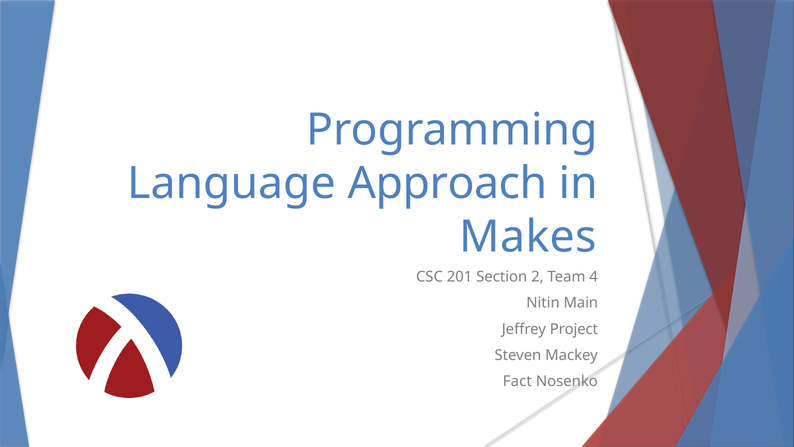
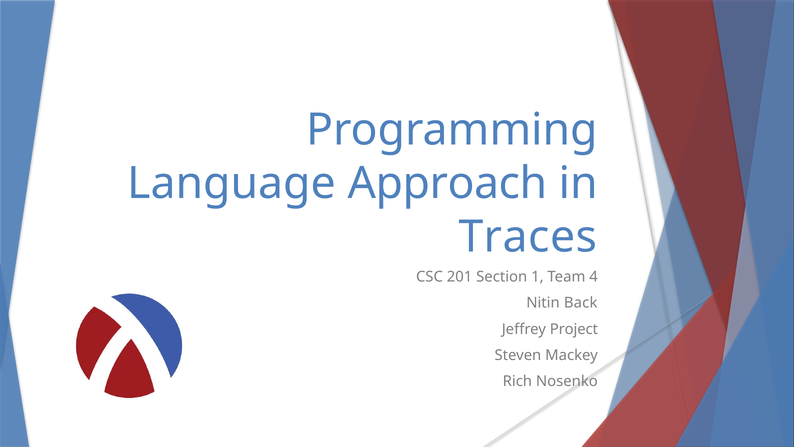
Makes: Makes -> Traces (528, 237)
2: 2 -> 1 (537, 277)
Main: Main -> Back (581, 303)
Fact: Fact -> Rich (517, 381)
